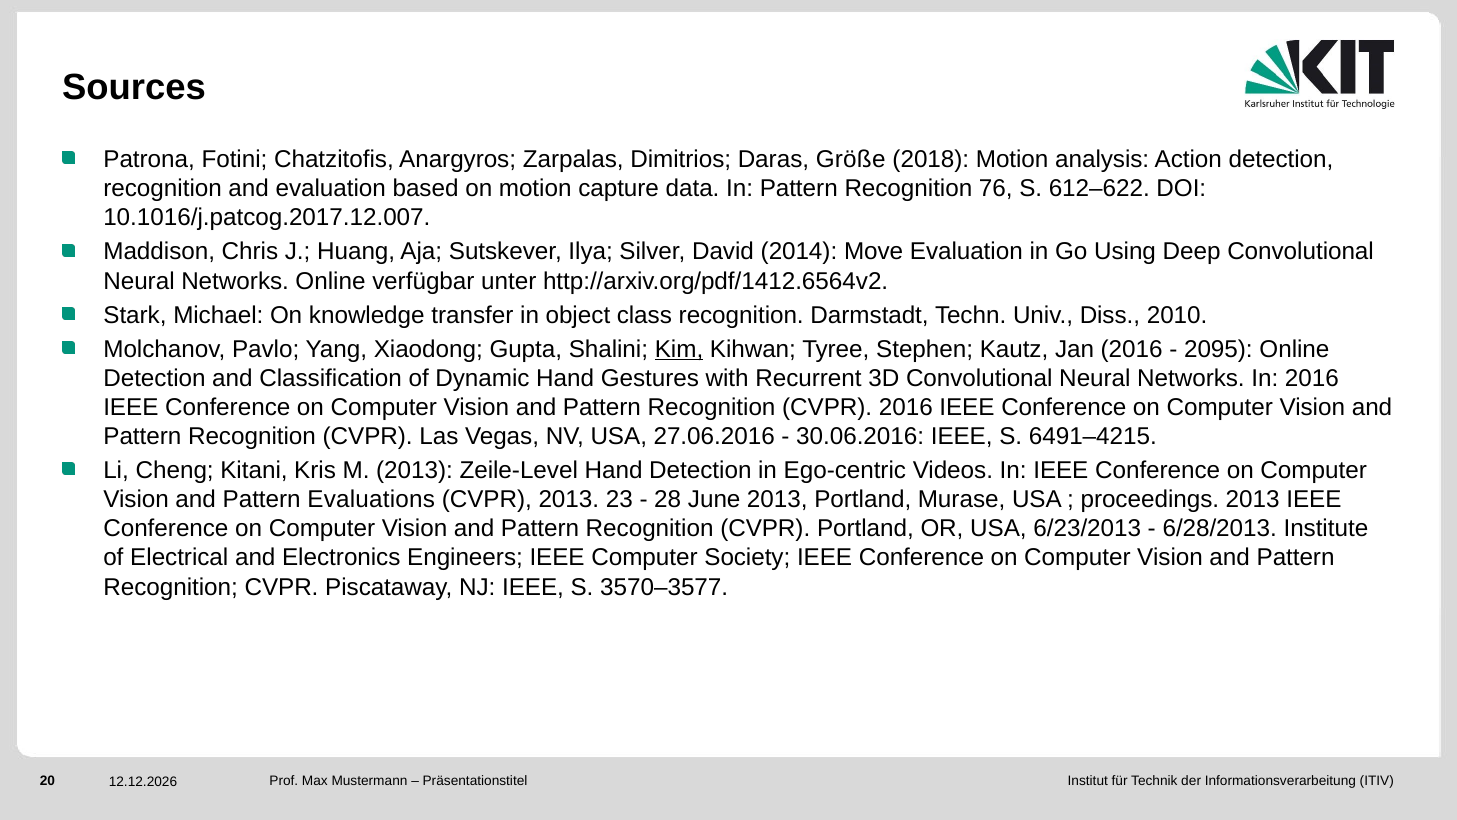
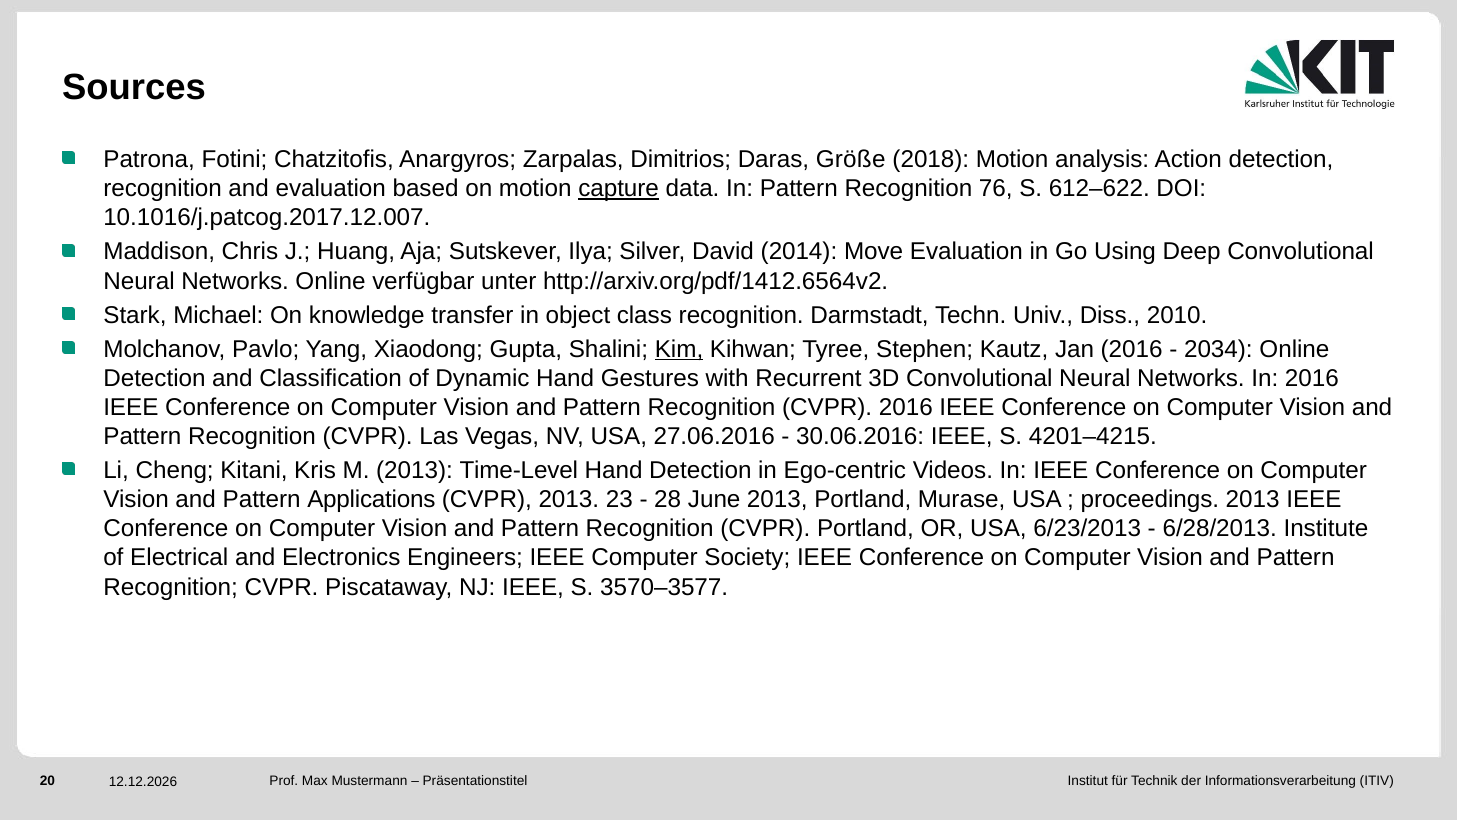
capture underline: none -> present (619, 189)
2095: 2095 -> 2034 (1218, 349)
6491–4215: 6491–4215 -> 4201–4215 (1093, 436)
Zeile-Level: Zeile-Level -> Time-Level (519, 470)
Evaluations: Evaluations -> Applications (371, 499)
